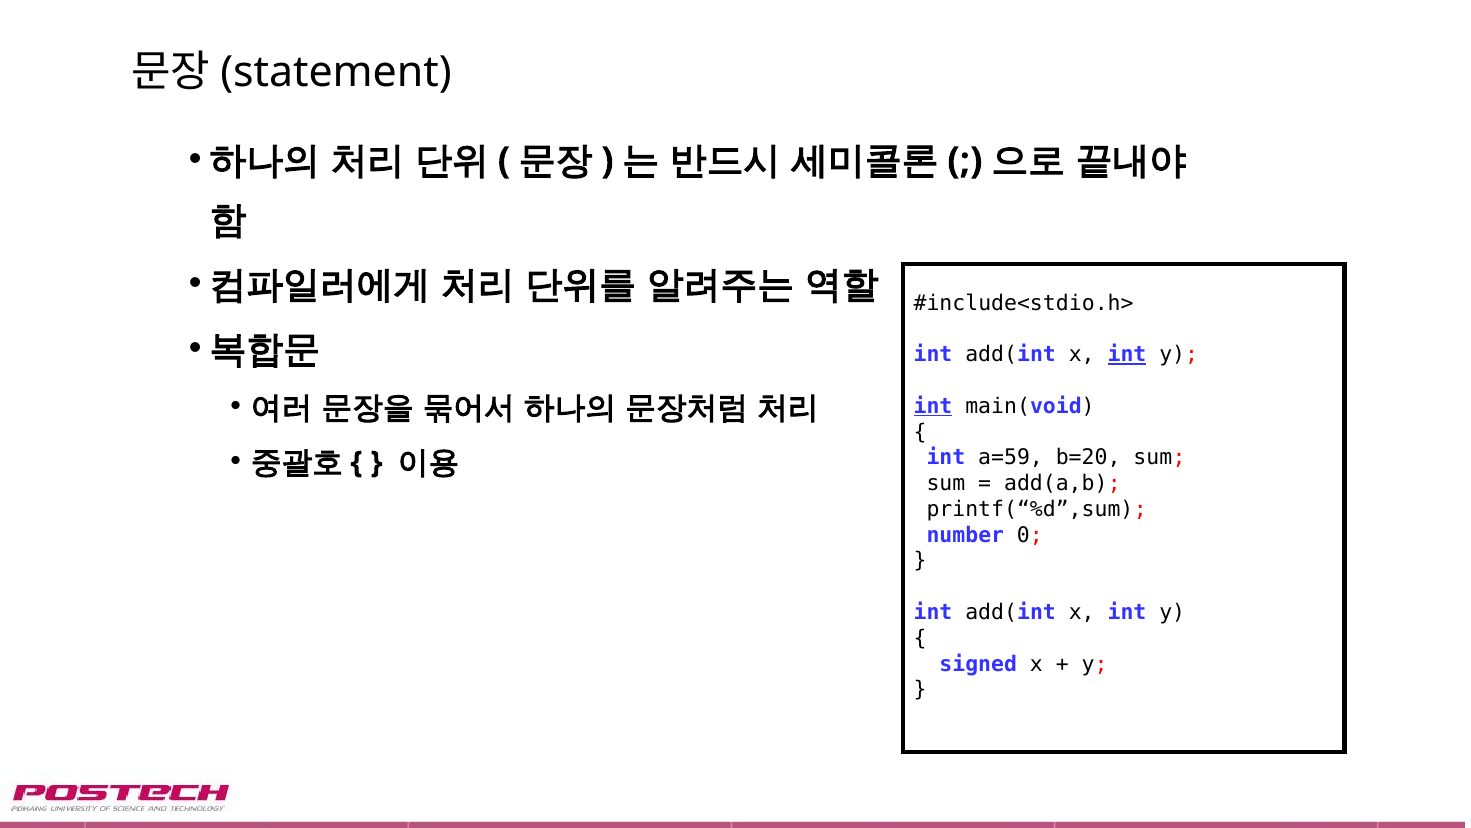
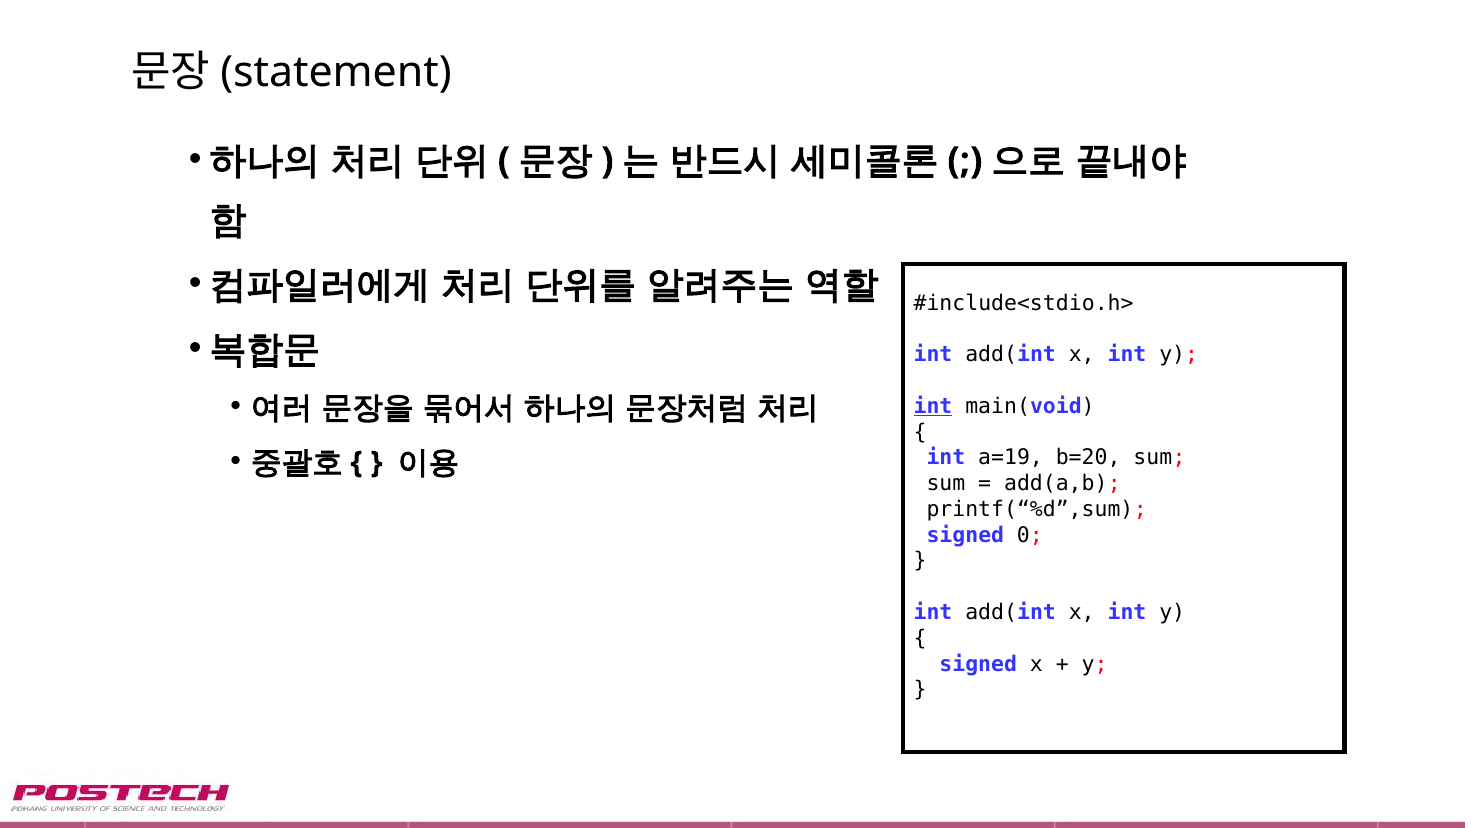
int underline: present -> none (1127, 354)
a=59: a=59 -> a=19 (1011, 457)
number: number -> signed (965, 535)
